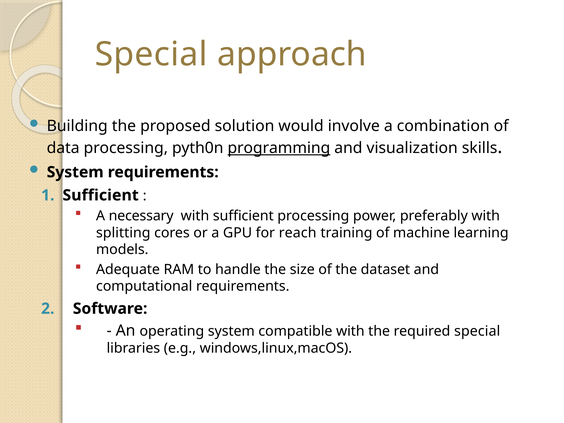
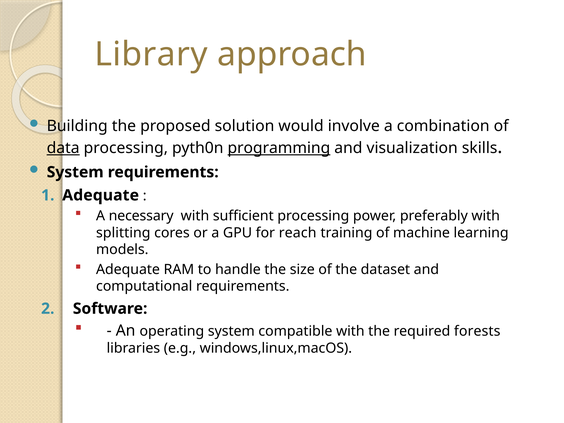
Special: Special -> Library (151, 55)
data underline: none -> present (63, 148)
Sufficient: Sufficient -> Adequate (101, 195)
required special: special -> forests (477, 331)
